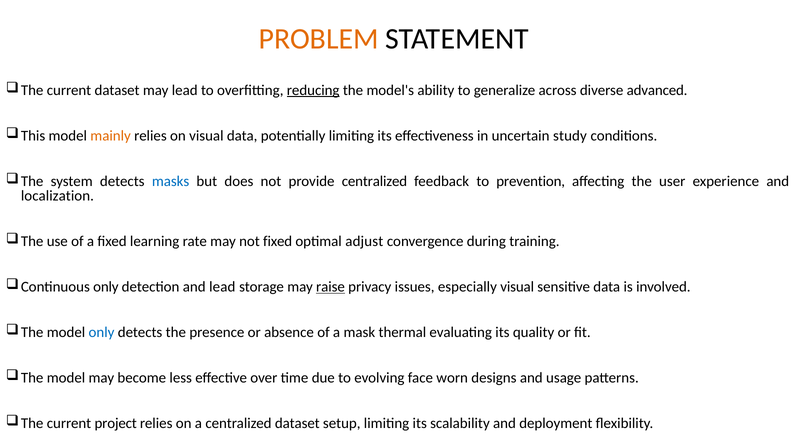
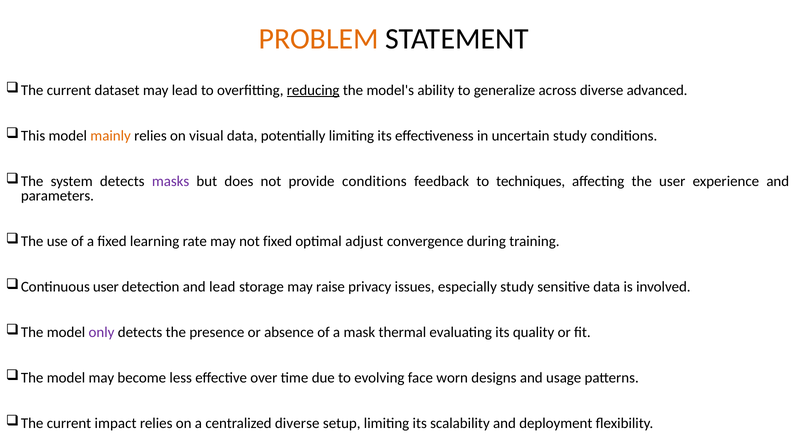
masks colour: blue -> purple (171, 181)
provide centralized: centralized -> conditions (374, 181)
prevention: prevention -> techniques (531, 181)
localization: localization -> parameters (57, 196)
Continuous only: only -> user (106, 287)
raise underline: present -> none (331, 287)
especially visual: visual -> study (517, 287)
only colour: blue -> purple (102, 332)
project: project -> impact (116, 423)
centralized dataset: dataset -> diverse (297, 423)
